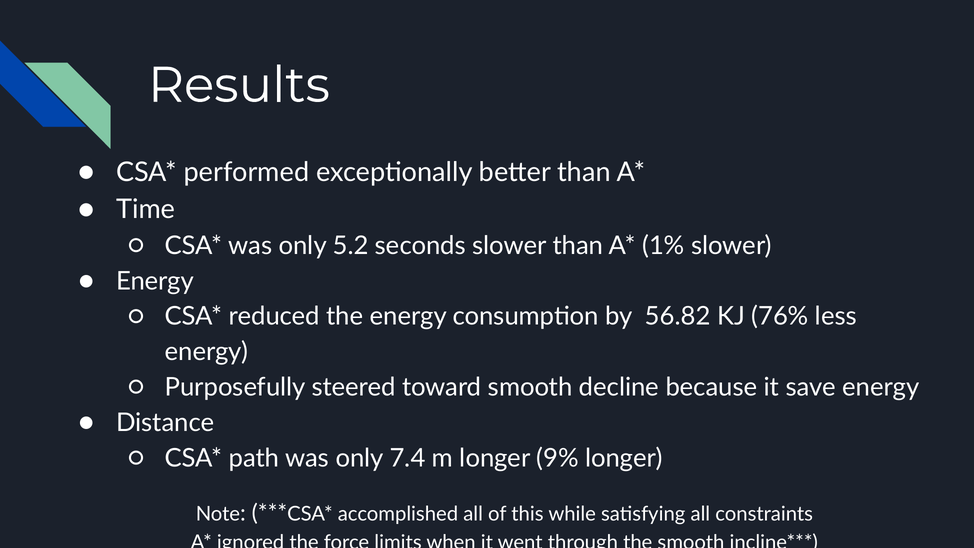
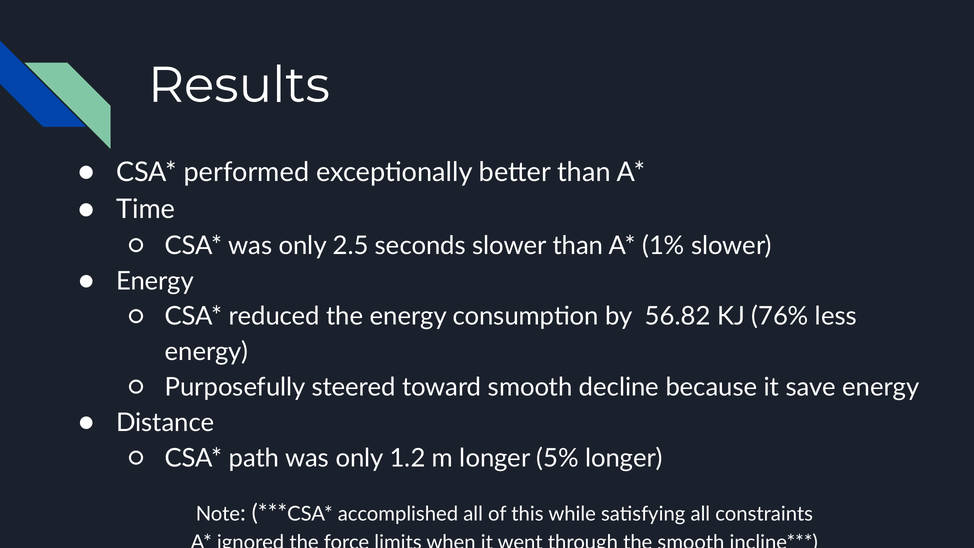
5.2: 5.2 -> 2.5 (351, 246)
7.4: 7.4 -> 1.2 (407, 458)
9%: 9% -> 5% (557, 458)
